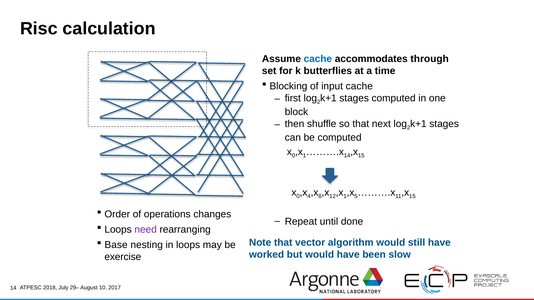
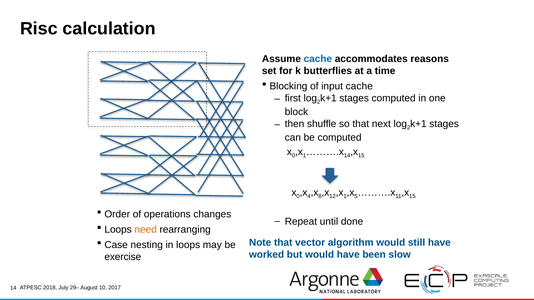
through: through -> reasons (430, 59)
need colour: purple -> orange (146, 230)
Base: Base -> Case (116, 245)
